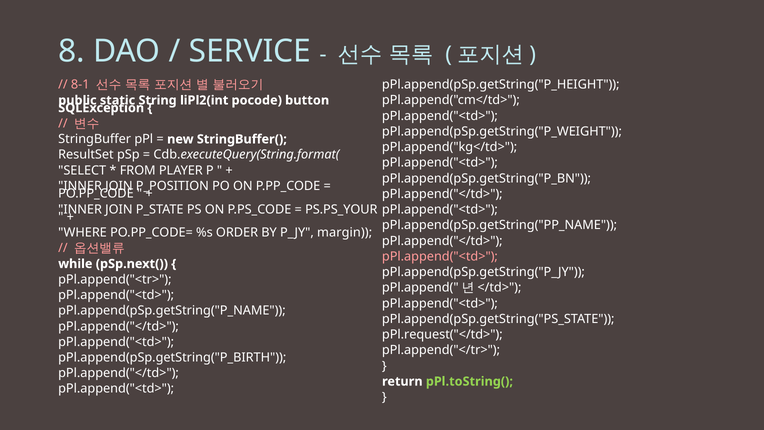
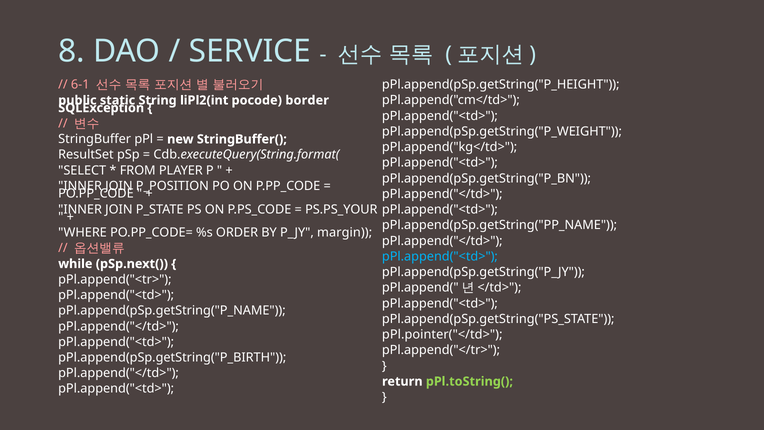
8-1: 8-1 -> 6-1 (80, 85)
button: button -> border (307, 100)
pPl.append("<td> colour: pink -> light blue (440, 256)
pPl.request("</td>: pPl.request("</td> -> pPl.pointer("</td> (442, 334)
